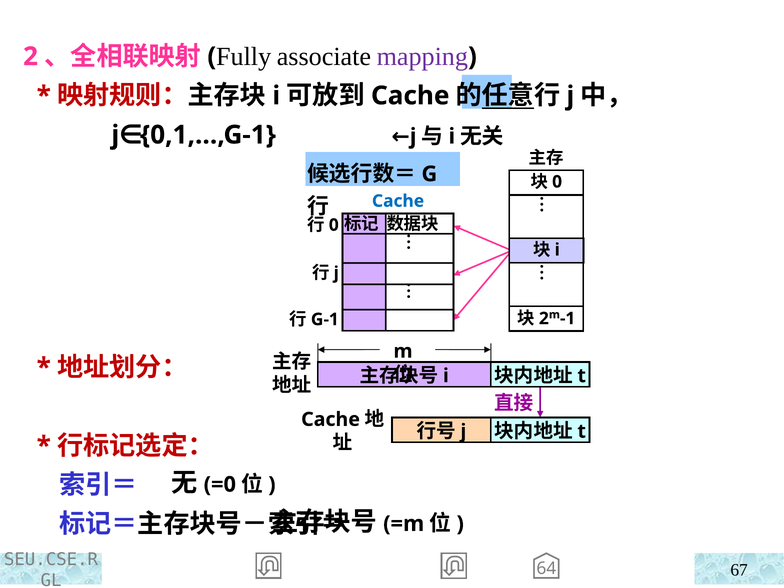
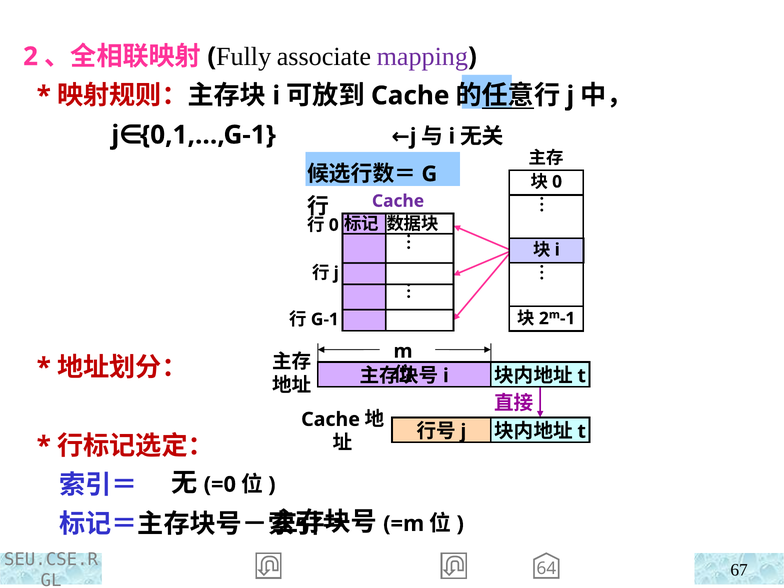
Cache colour: blue -> purple (398, 201)
